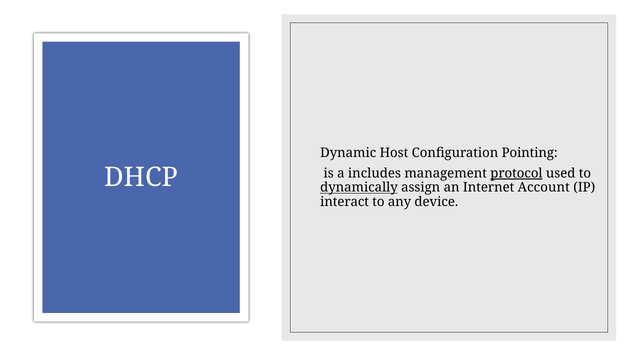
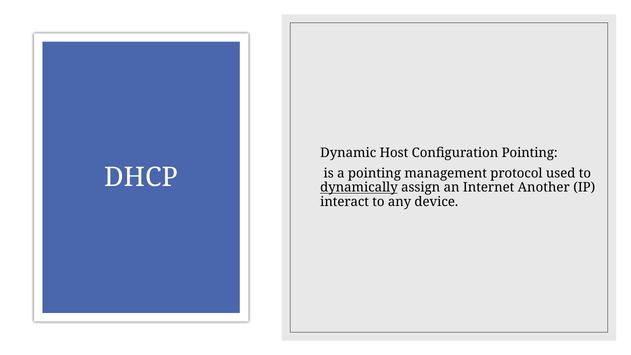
a includes: includes -> pointing (374, 173)
protocol underline: present -> none (516, 173)
Account: Account -> Another (544, 187)
